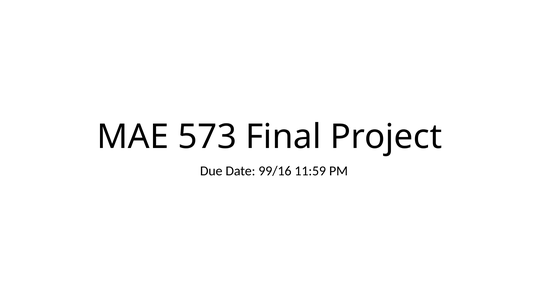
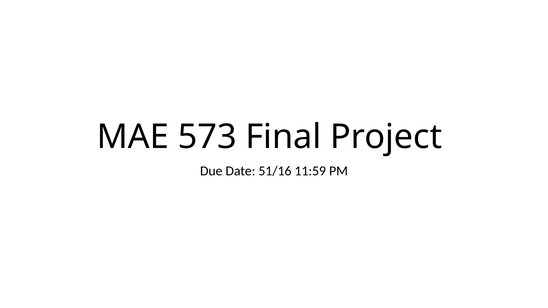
99/16: 99/16 -> 51/16 (275, 171)
